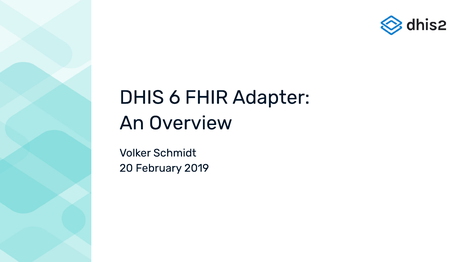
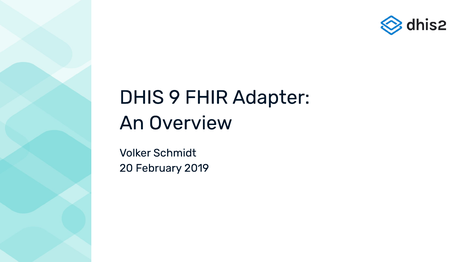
6: 6 -> 9 (175, 97)
